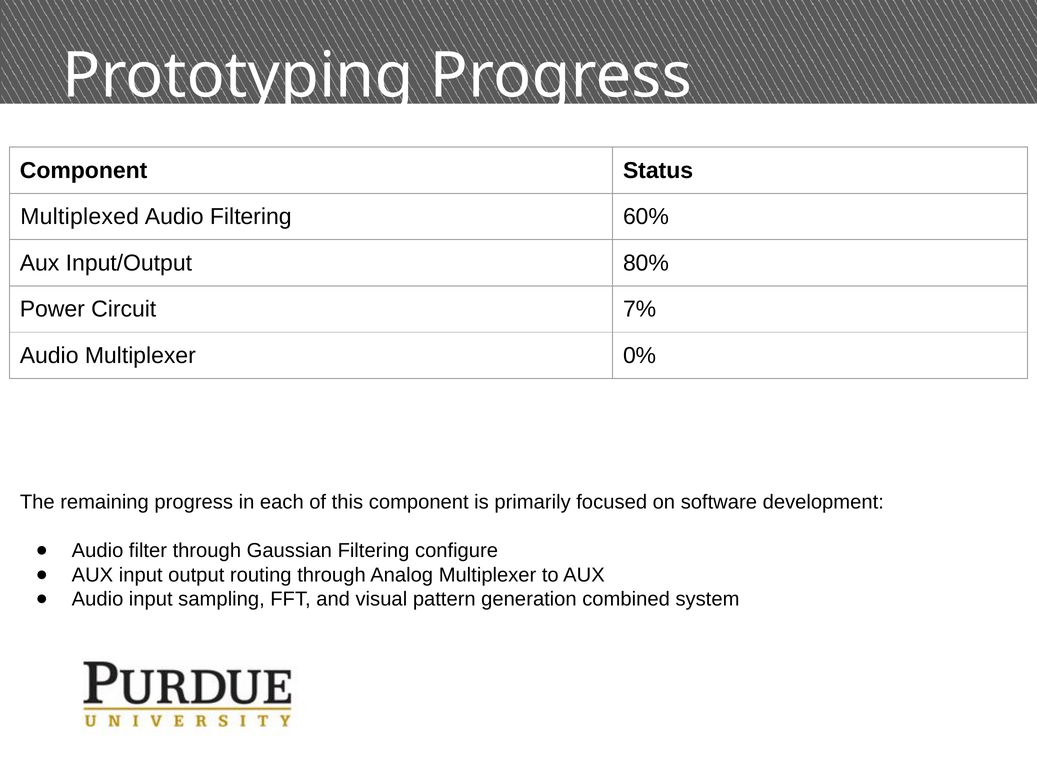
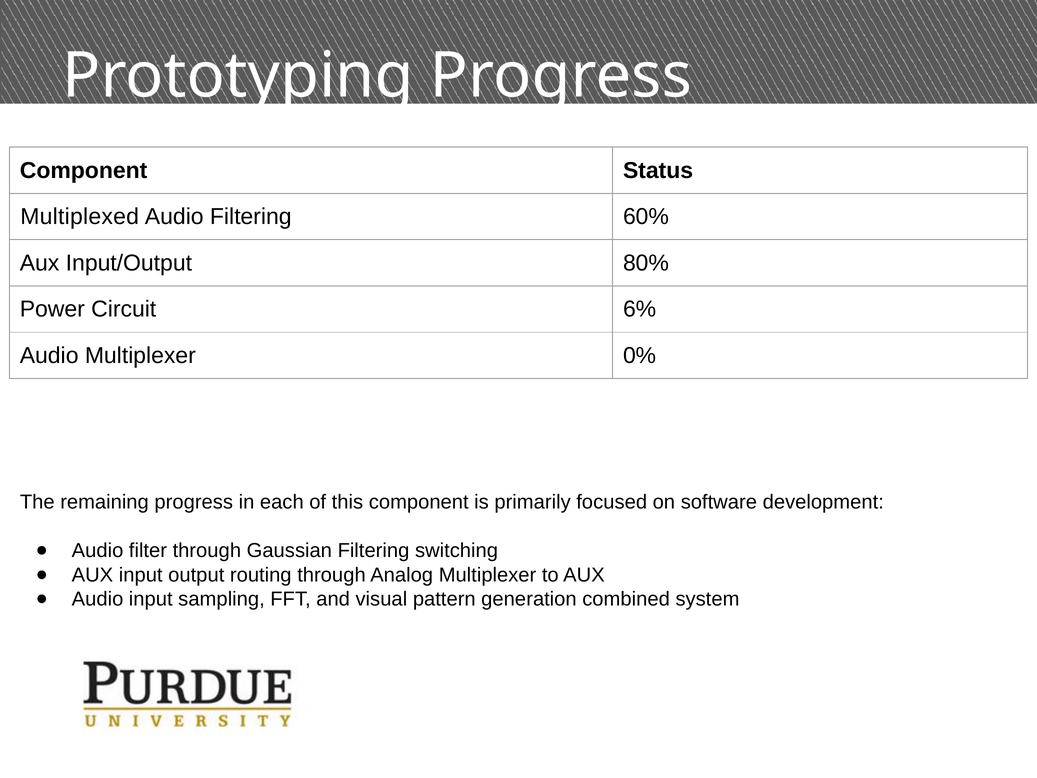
7%: 7% -> 6% (640, 309)
configure: configure -> switching (457, 551)
